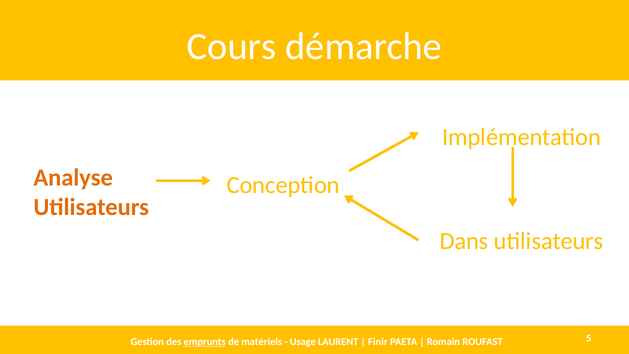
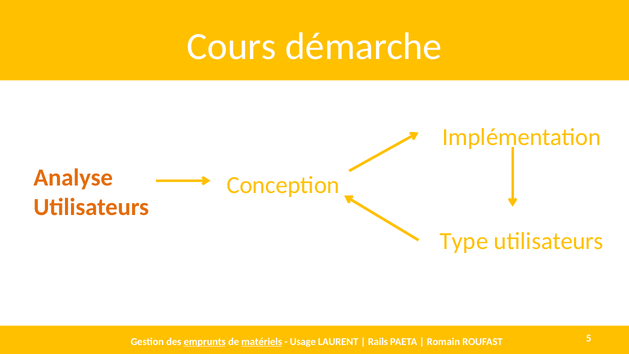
Dans: Dans -> Type (464, 241)
matériels underline: none -> present (262, 342)
Finir: Finir -> Rails (378, 342)
